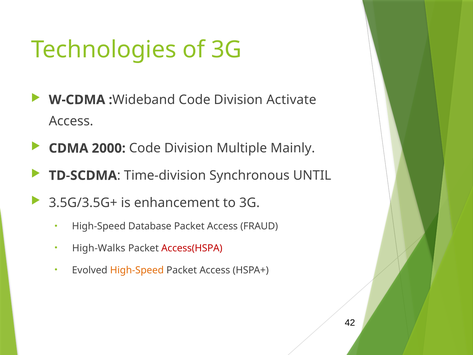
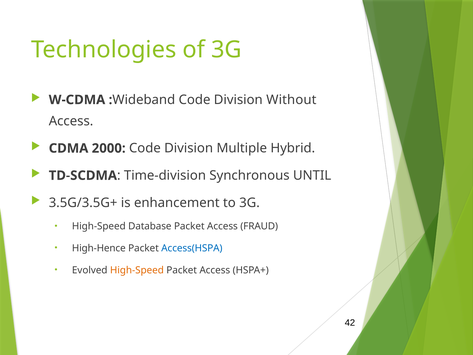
Activate: Activate -> Without (291, 100)
Mainly: Mainly -> Hybrid (293, 148)
High-Walks: High-Walks -> High-Hence (99, 248)
Access(HSPA colour: red -> blue (192, 248)
